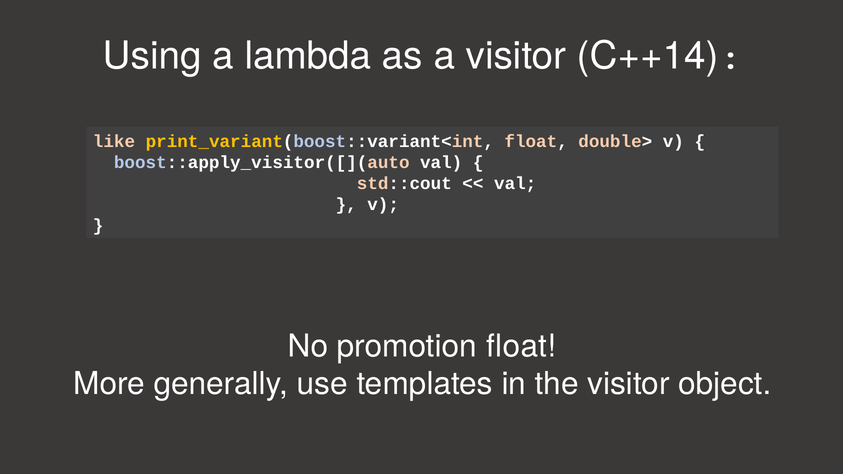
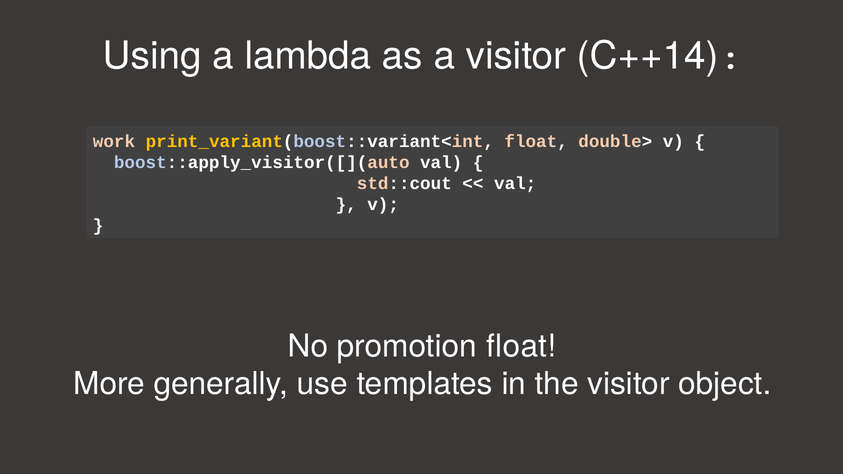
like: like -> work (114, 141)
